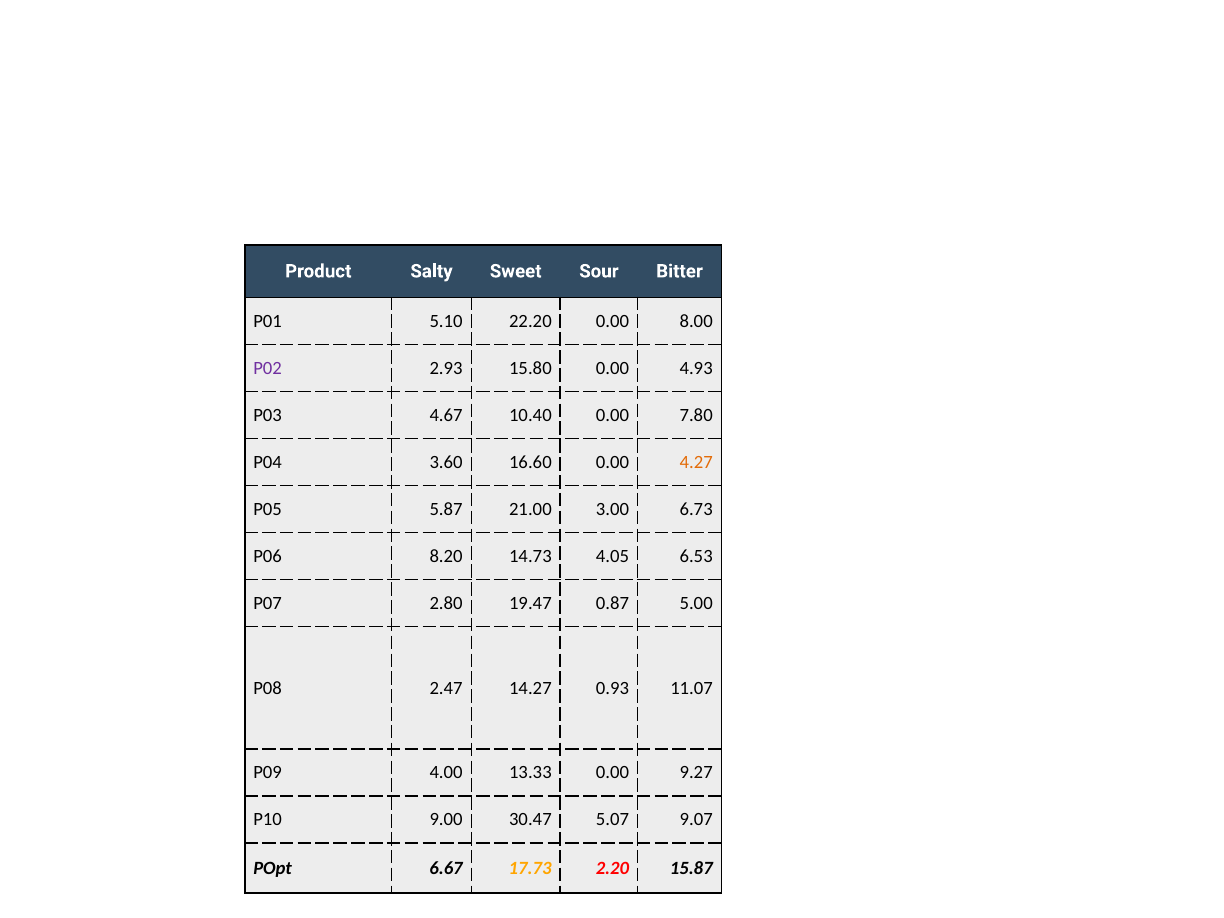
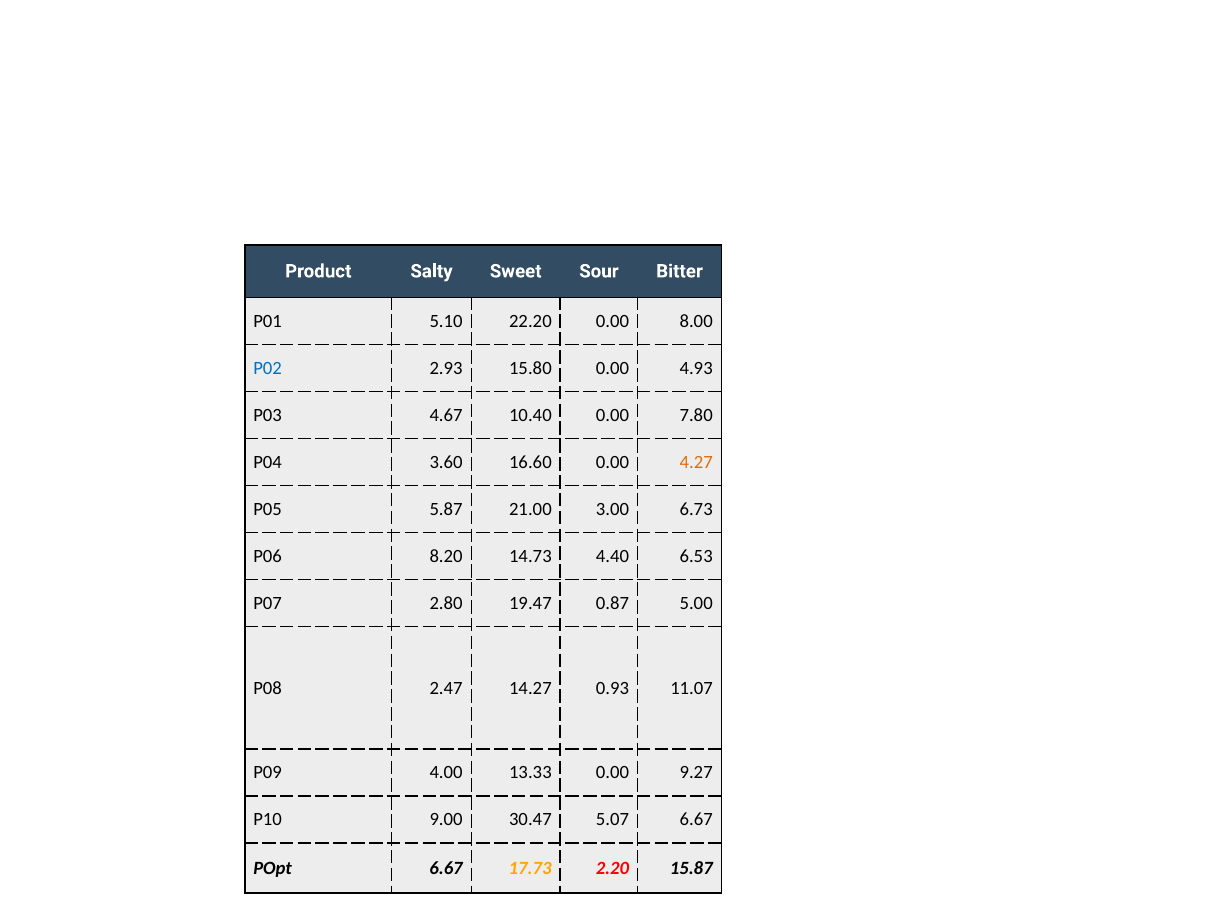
P02 colour: purple -> blue (268, 368)
4.05: 4.05 -> 4.40 (613, 556)
5.07 9.07: 9.07 -> 6.67 (696, 820)
